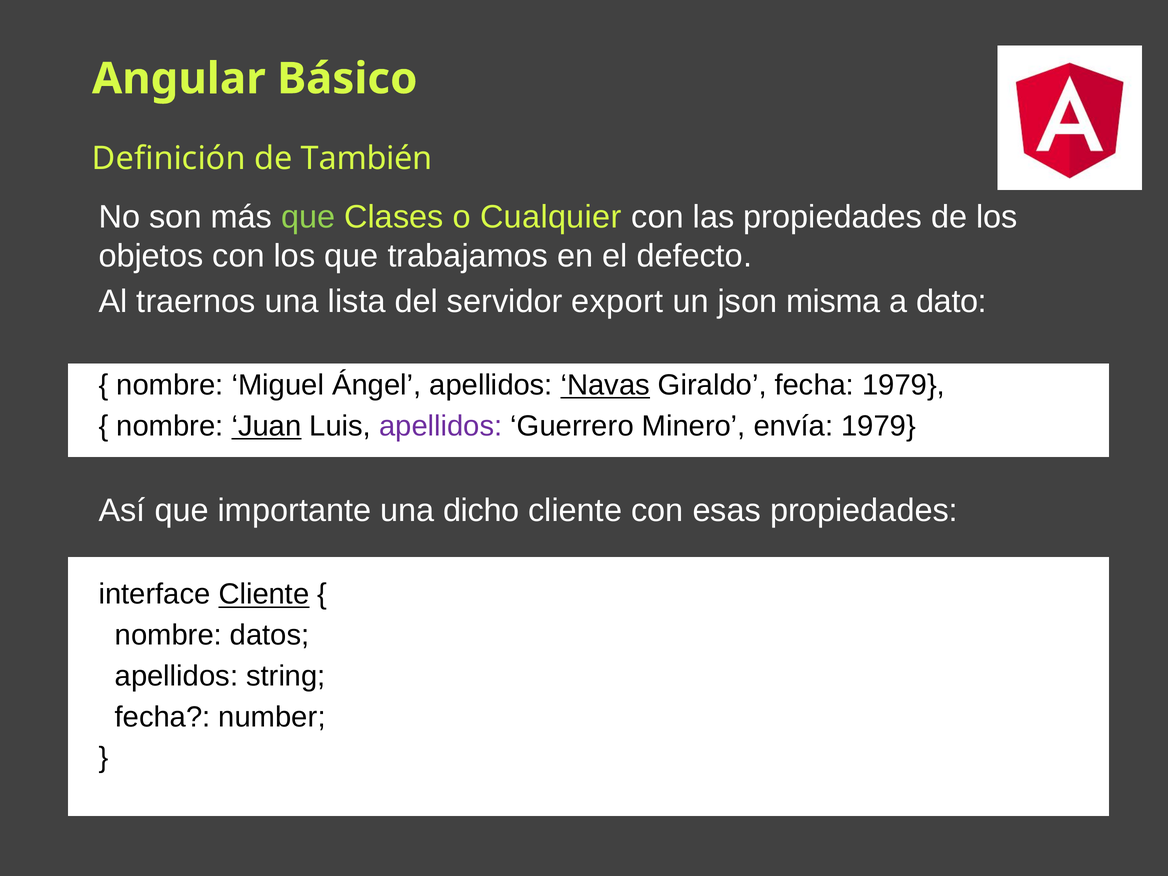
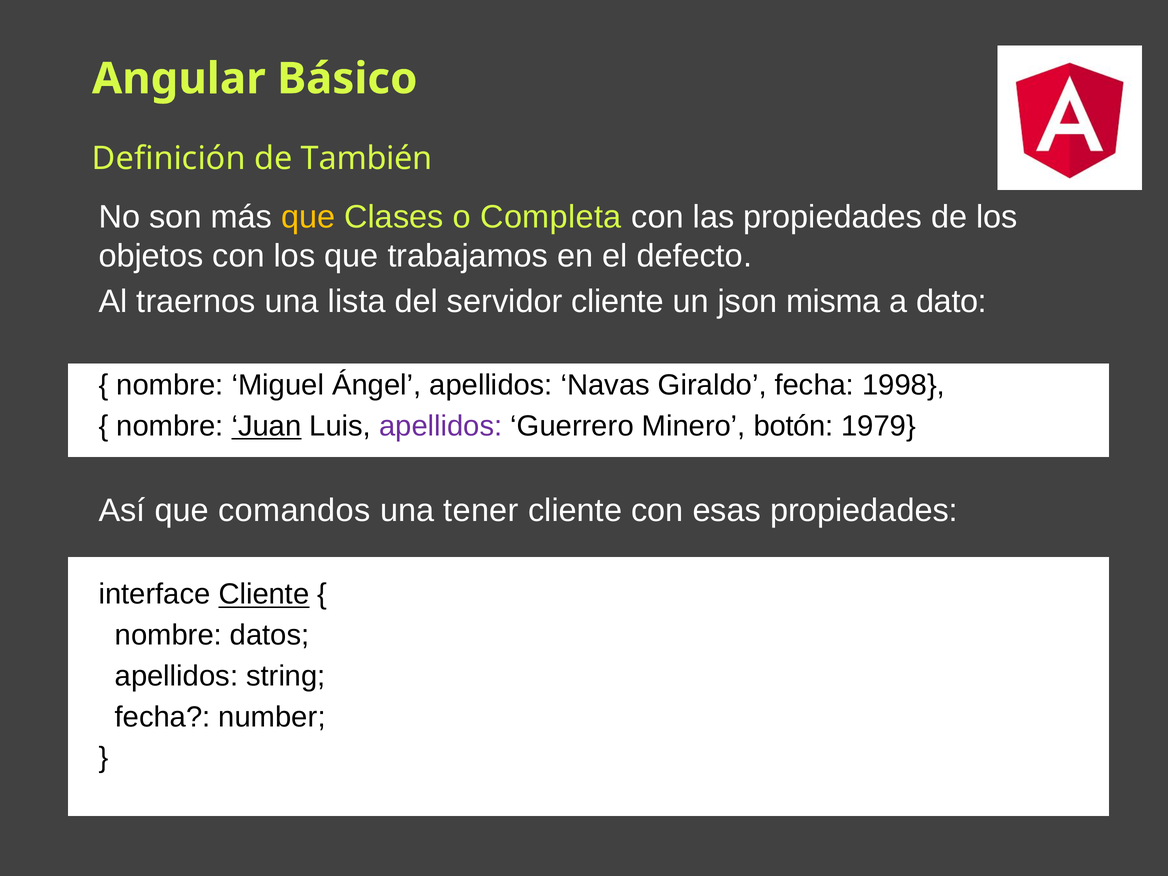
que colour: light green -> yellow (308, 217)
Cualquier: Cualquier -> Completa (551, 217)
servidor export: export -> cliente (618, 302)
Navas underline: present -> none (605, 385)
fecha 1979: 1979 -> 1998 (904, 385)
envía: envía -> botón (794, 426)
importante: importante -> comandos (294, 511)
dicho: dicho -> tener (481, 511)
